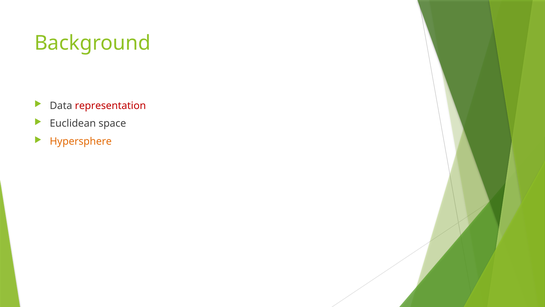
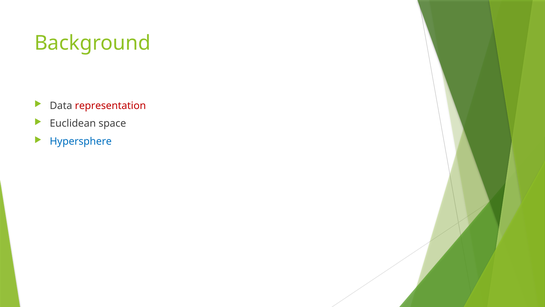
Hypersphere colour: orange -> blue (81, 141)
